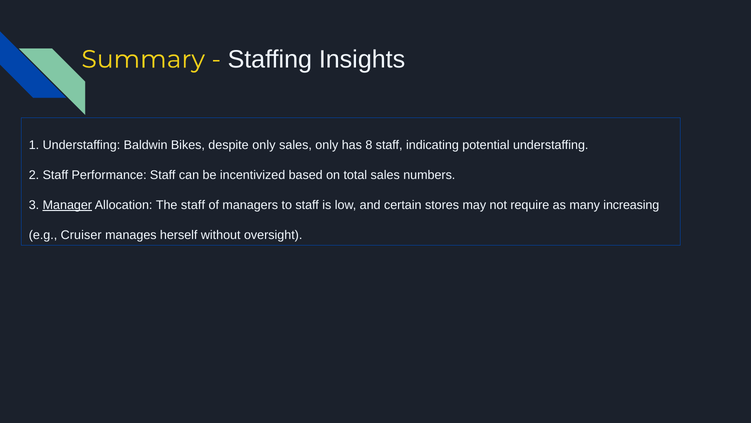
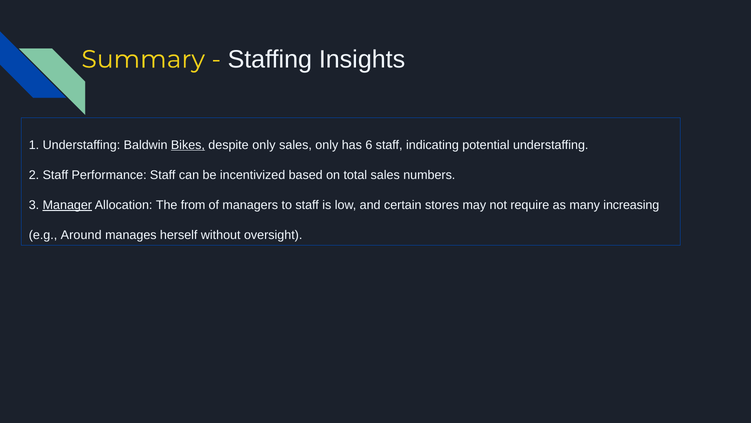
Bikes underline: none -> present (188, 145)
8: 8 -> 6 (369, 145)
The staff: staff -> from (193, 205)
Cruiser: Cruiser -> Around (81, 235)
